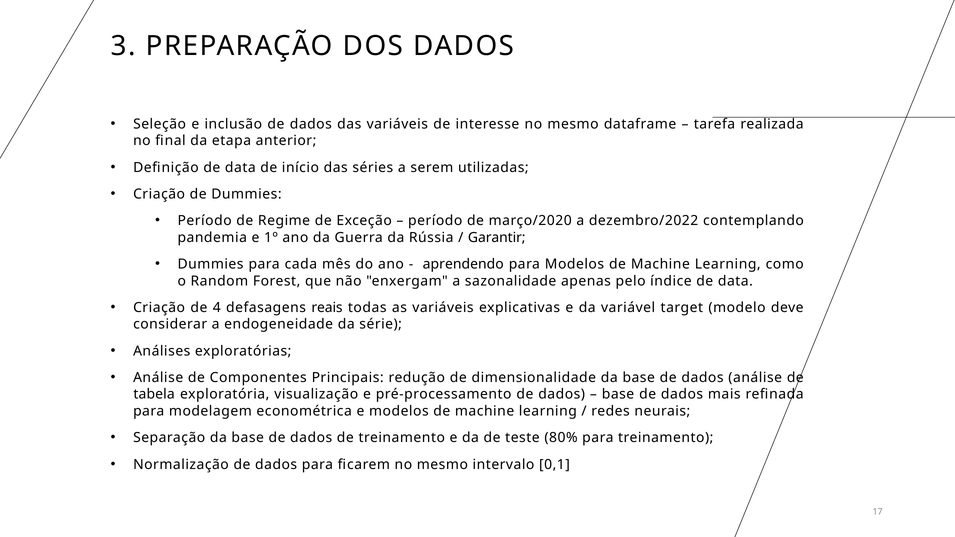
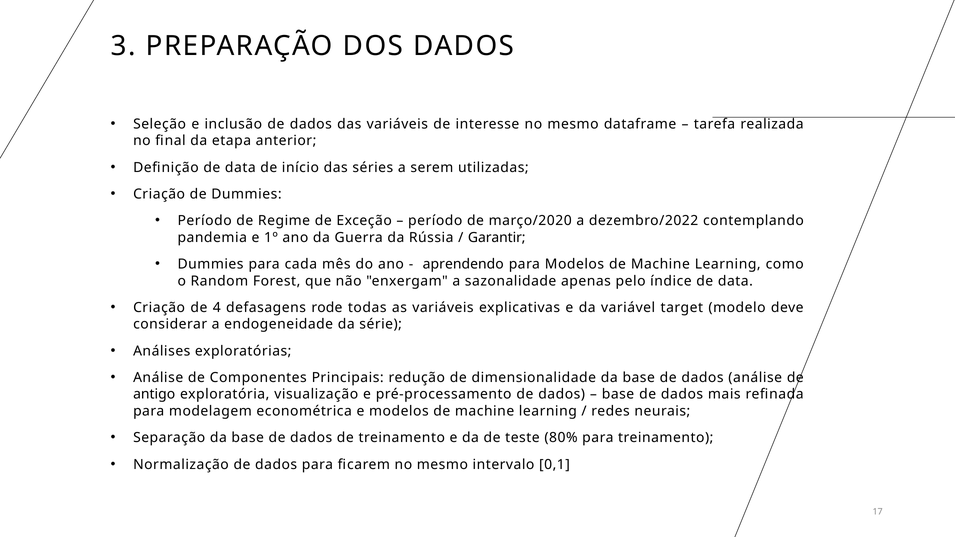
reais: reais -> rode (327, 308)
tabela: tabela -> antigo (154, 395)
